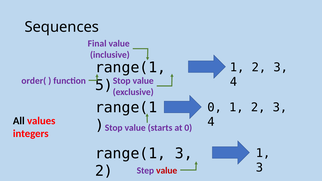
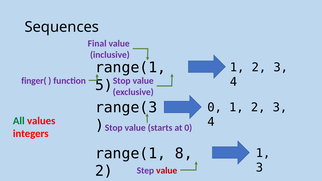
order(: order( -> finger( (34, 81)
range(1: range(1 -> range(3 (126, 108)
All colour: black -> green (19, 121)
range(1 3: 3 -> 8 (184, 154)
